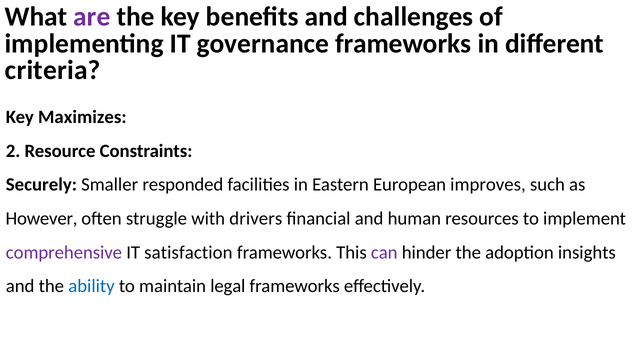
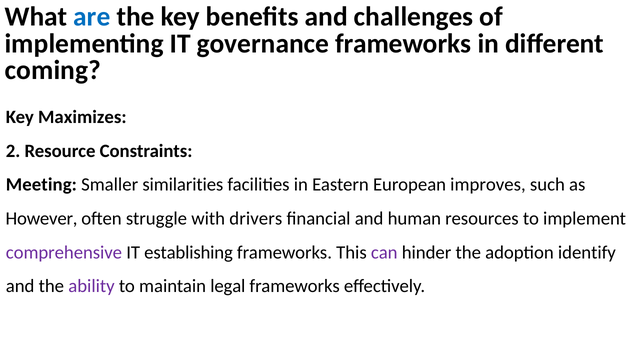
are colour: purple -> blue (92, 17)
criteria: criteria -> coming (53, 70)
Securely: Securely -> Meeting (41, 185)
responded: responded -> similarities (183, 185)
satisfaction: satisfaction -> establishing (189, 252)
insights: insights -> identify (587, 252)
ability colour: blue -> purple (91, 286)
